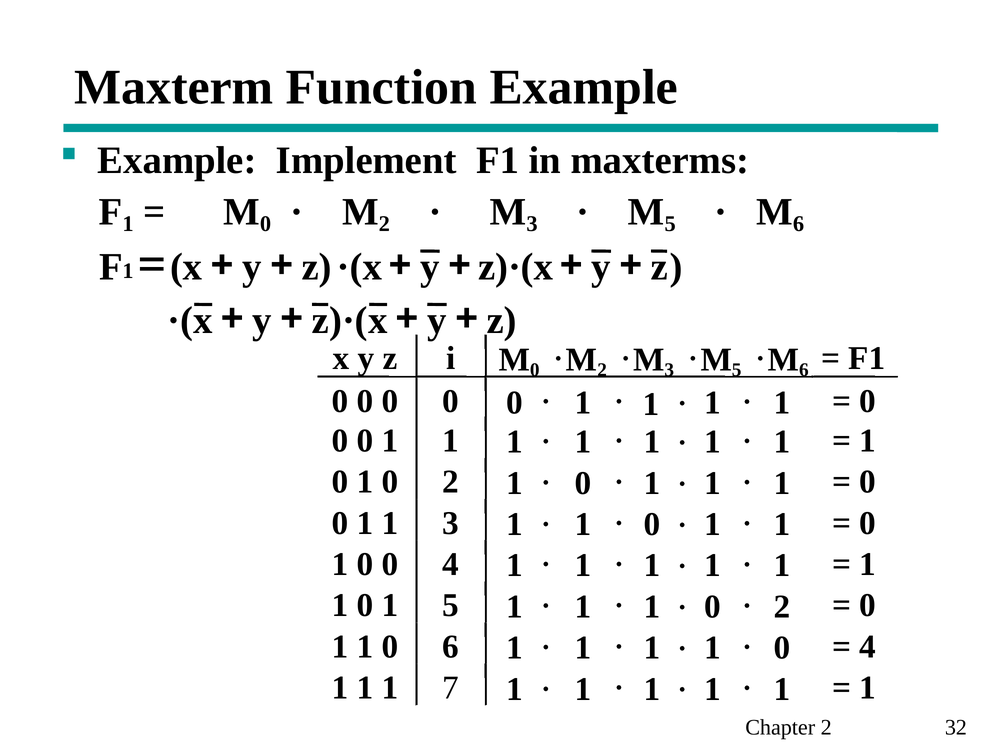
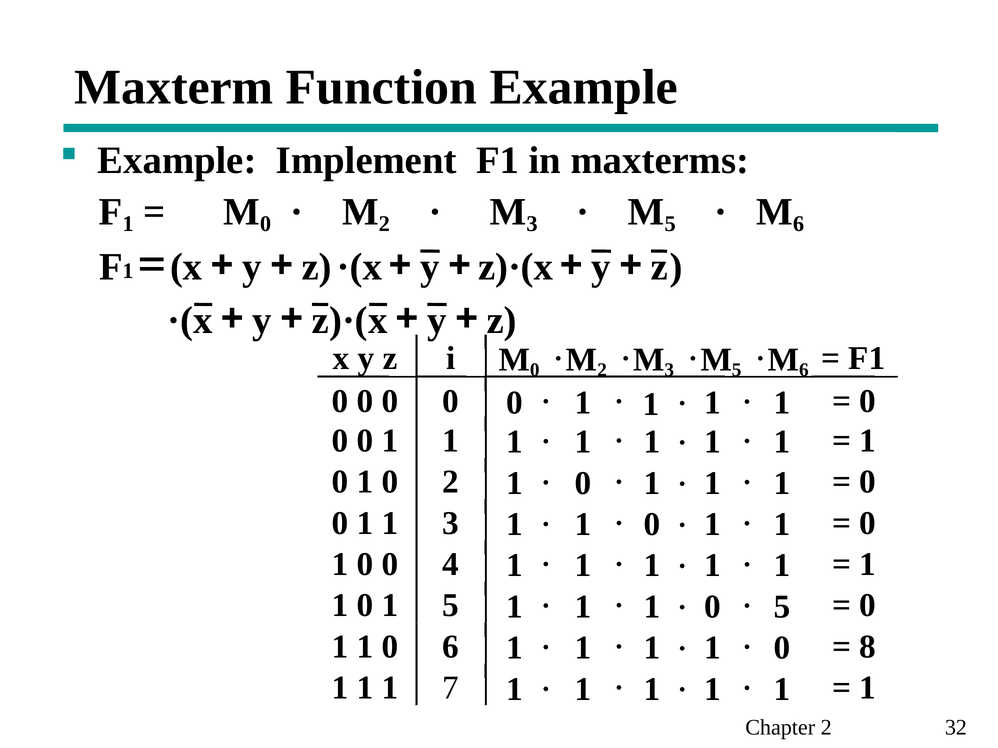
1 1 0 2: 2 -> 5 (782, 607)
4: 4 -> 8 (868, 647)
